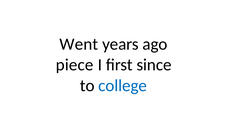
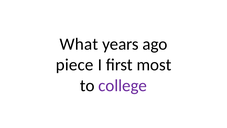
Went: Went -> What (79, 44)
since: since -> most (154, 65)
college colour: blue -> purple (123, 85)
